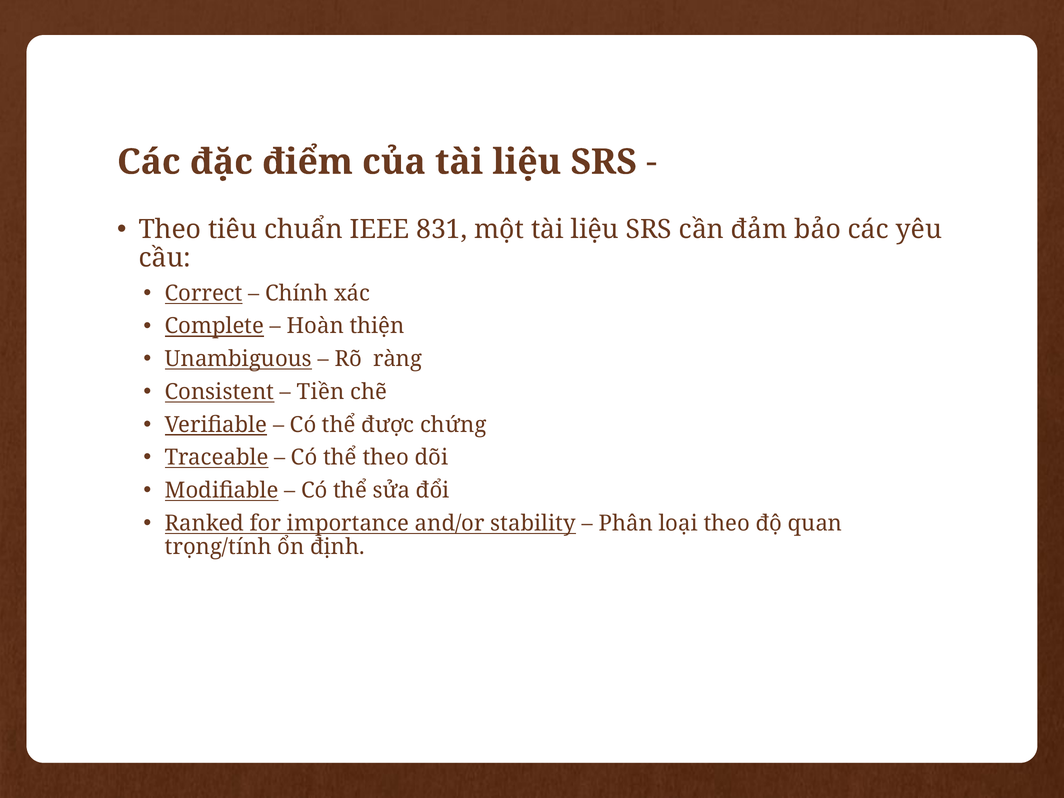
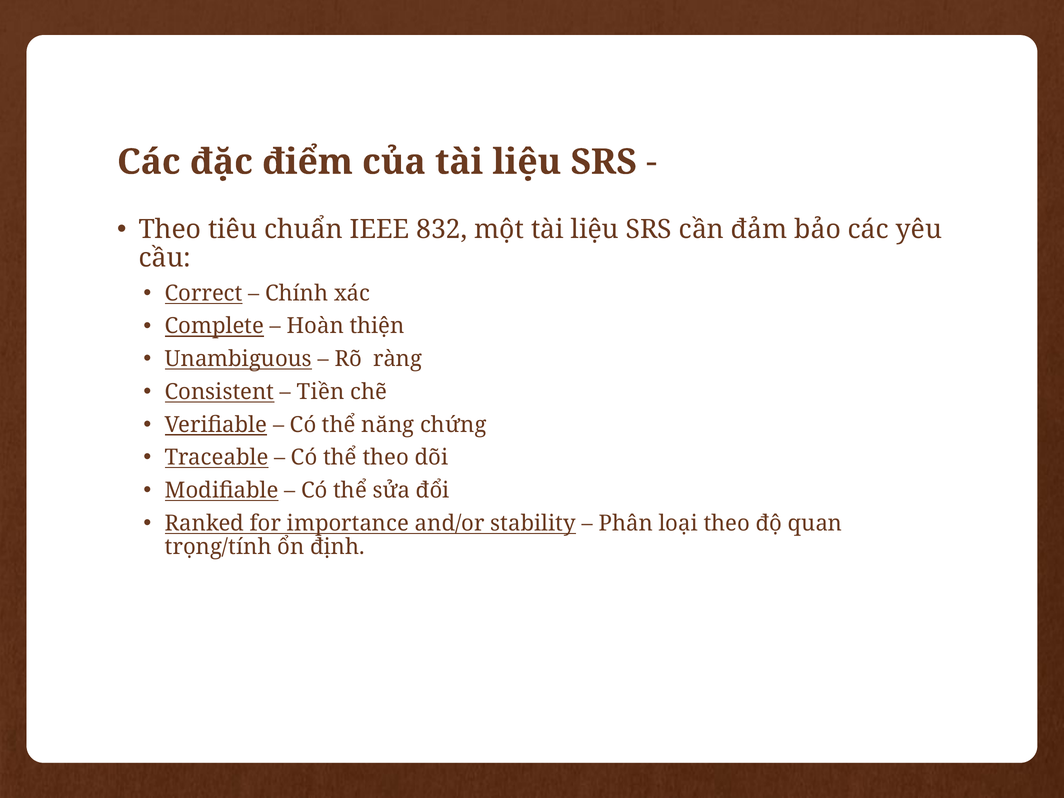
831: 831 -> 832 (442, 229)
được: được -> năng (388, 425)
